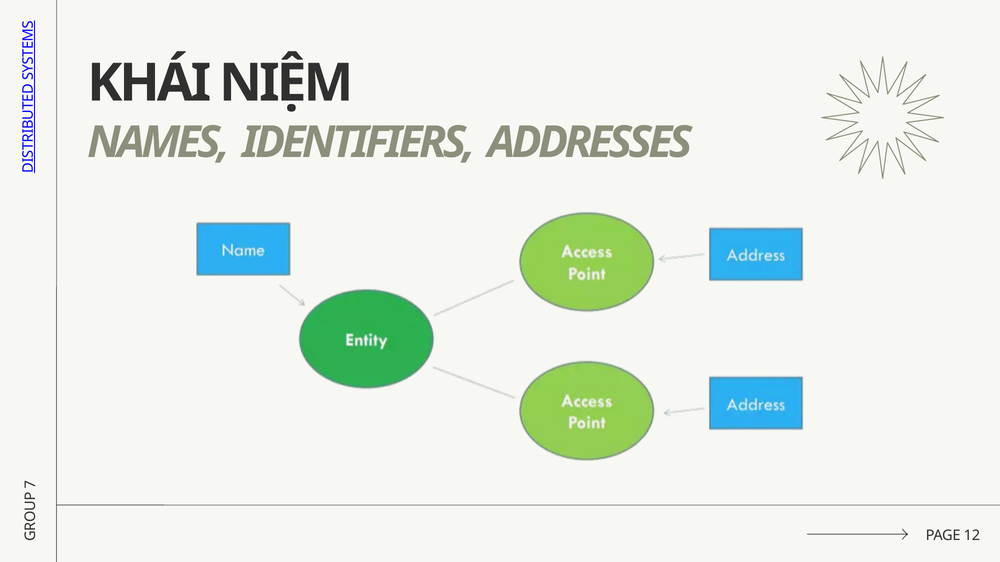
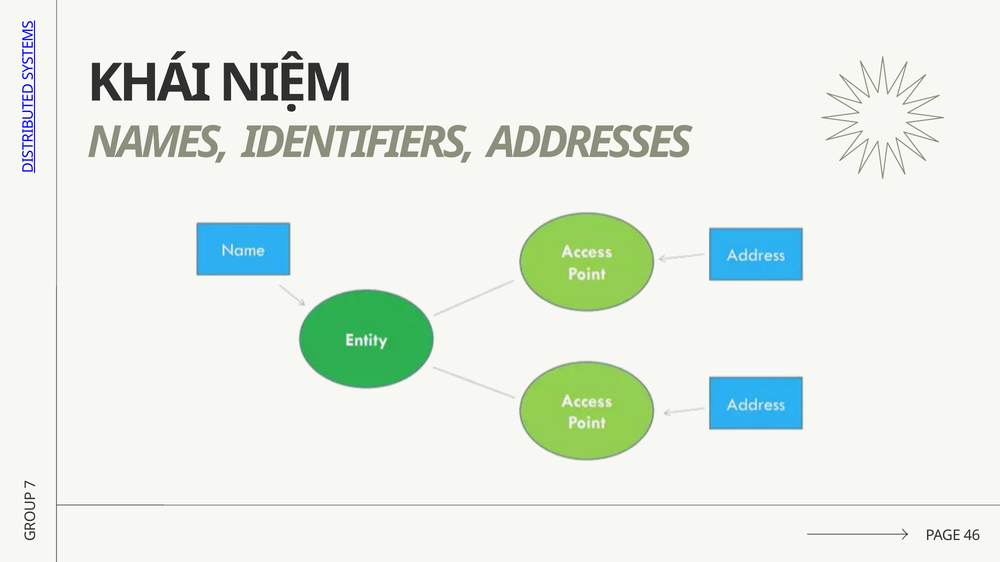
12: 12 -> 46 (972, 536)
